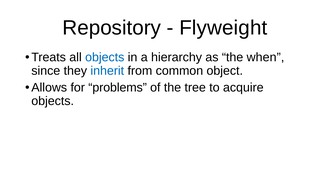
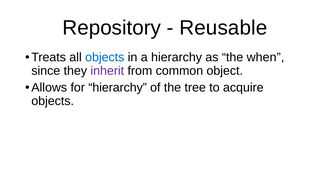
Flyweight: Flyweight -> Reusable (223, 28)
inherit colour: blue -> purple (107, 71)
for problems: problems -> hierarchy (118, 87)
